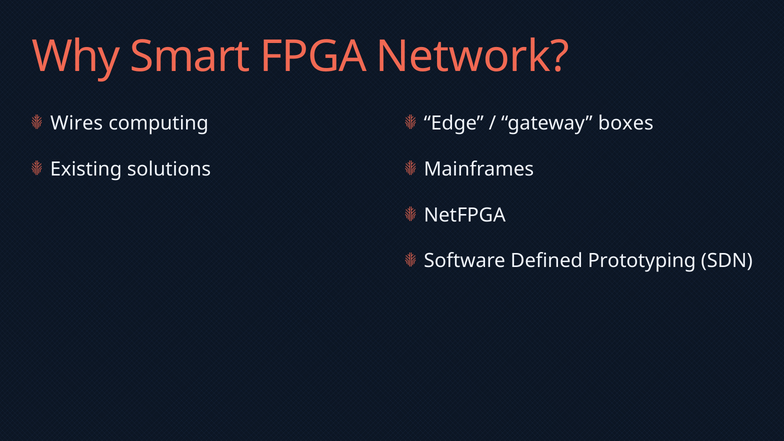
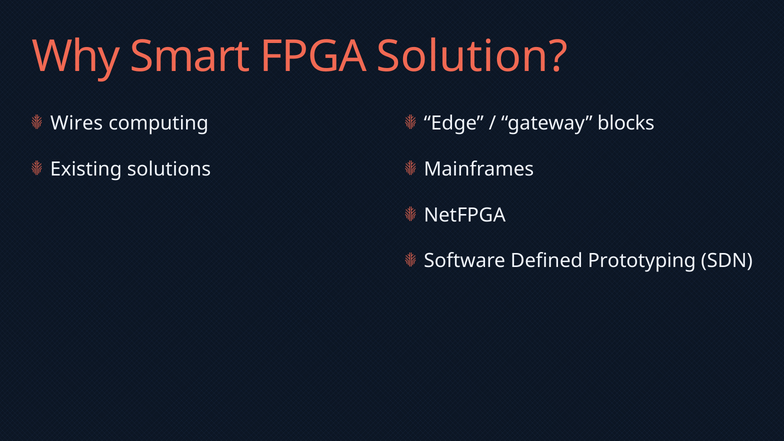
Network: Network -> Solution (472, 56)
boxes: boxes -> blocks (626, 123)
